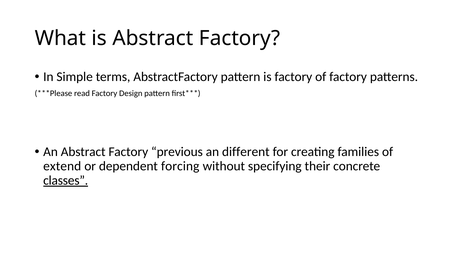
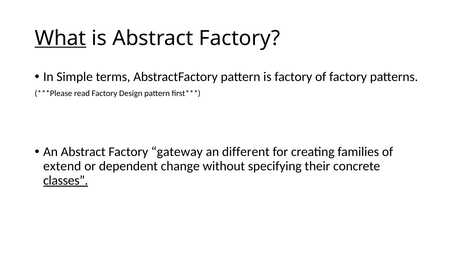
What underline: none -> present (60, 38)
previous: previous -> gateway (177, 152)
forcing: forcing -> change (180, 166)
